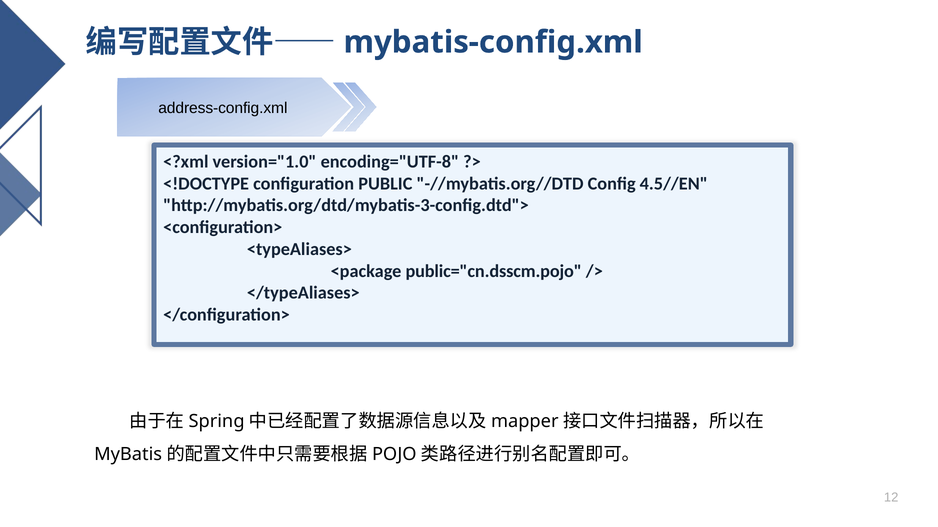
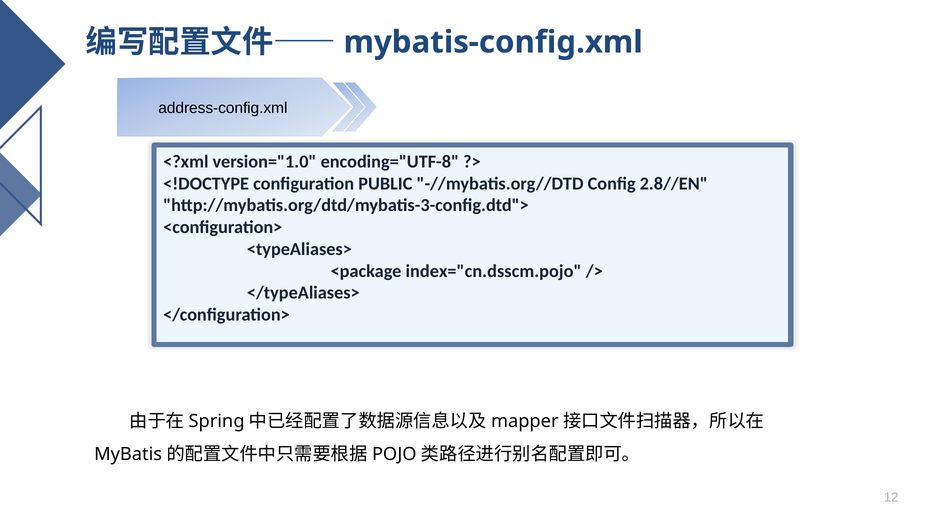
4.5//EN: 4.5//EN -> 2.8//EN (674, 184)
public="cn.dsscm.pojo: public="cn.dsscm.pojo -> index="cn.dsscm.pojo (494, 271)
